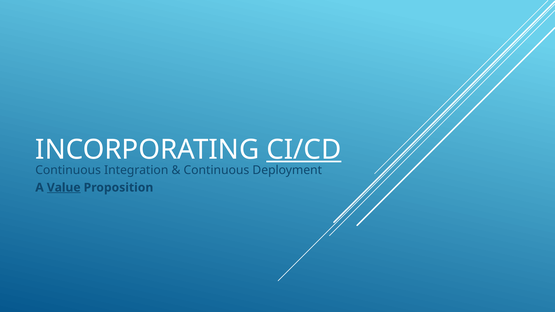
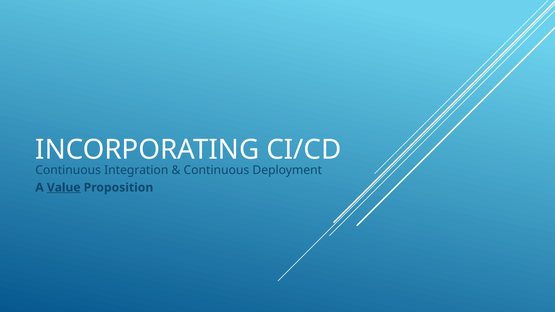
CI/CD underline: present -> none (304, 150)
